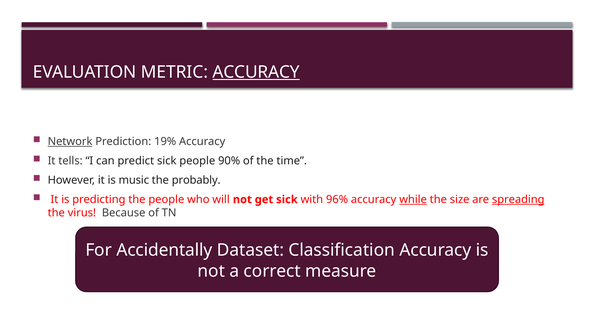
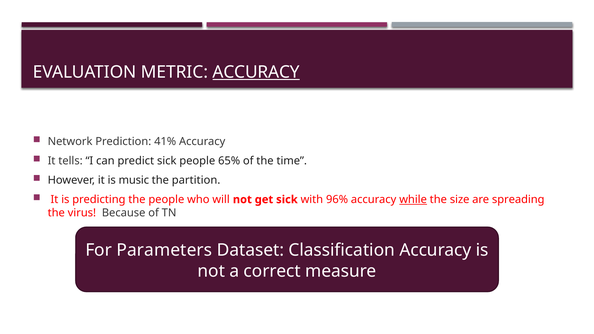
Network underline: present -> none (70, 142)
19%: 19% -> 41% (165, 142)
90%: 90% -> 65% (229, 161)
probably: probably -> partition (196, 180)
spreading underline: present -> none (518, 200)
Accidentally: Accidentally -> Parameters (164, 250)
